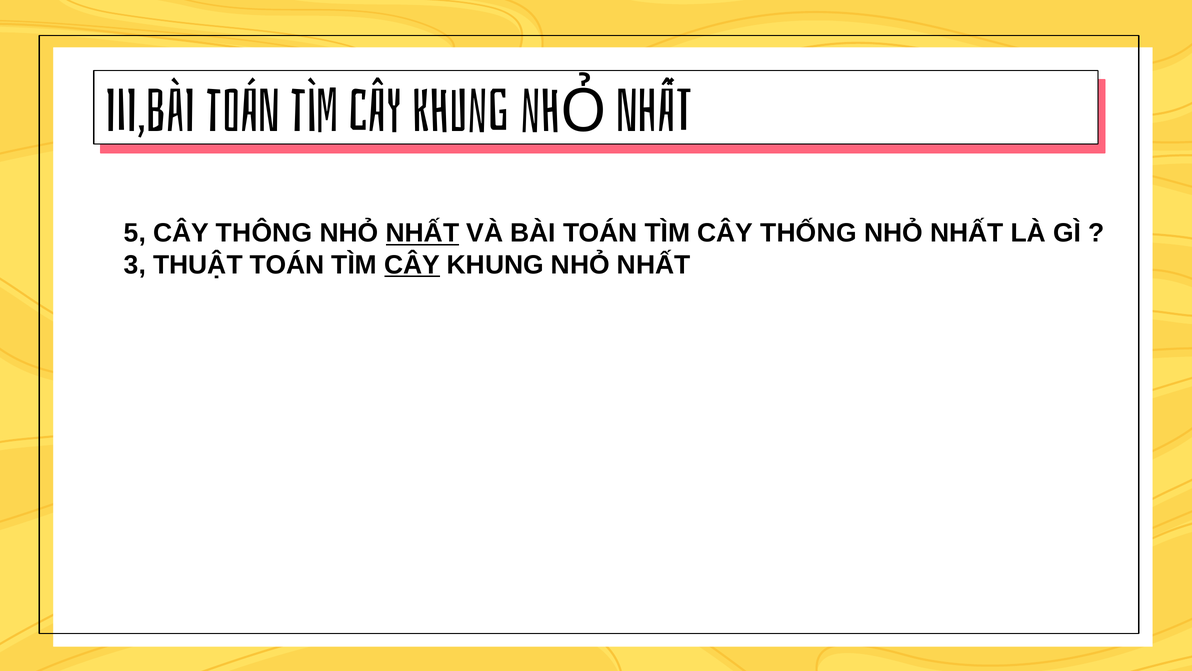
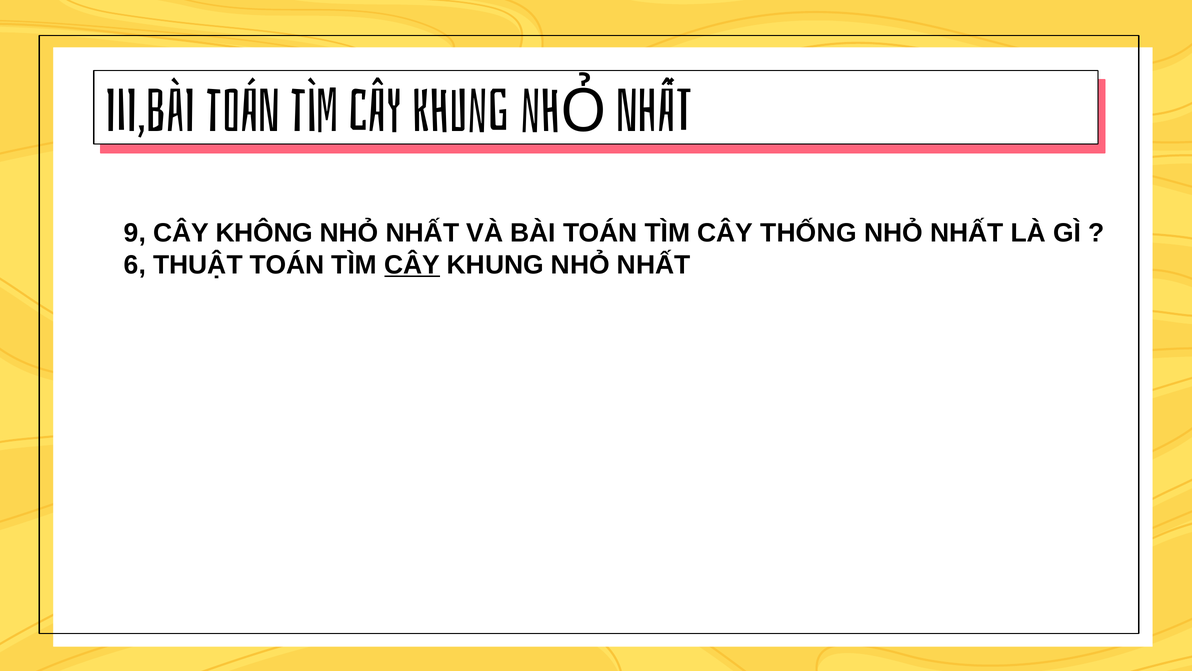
5: 5 -> 9 (135, 233)
THÔNG: THÔNG -> KHÔNG (264, 233)
NHẤT underline: present -> none (422, 233)
3: 3 -> 6 (135, 265)
